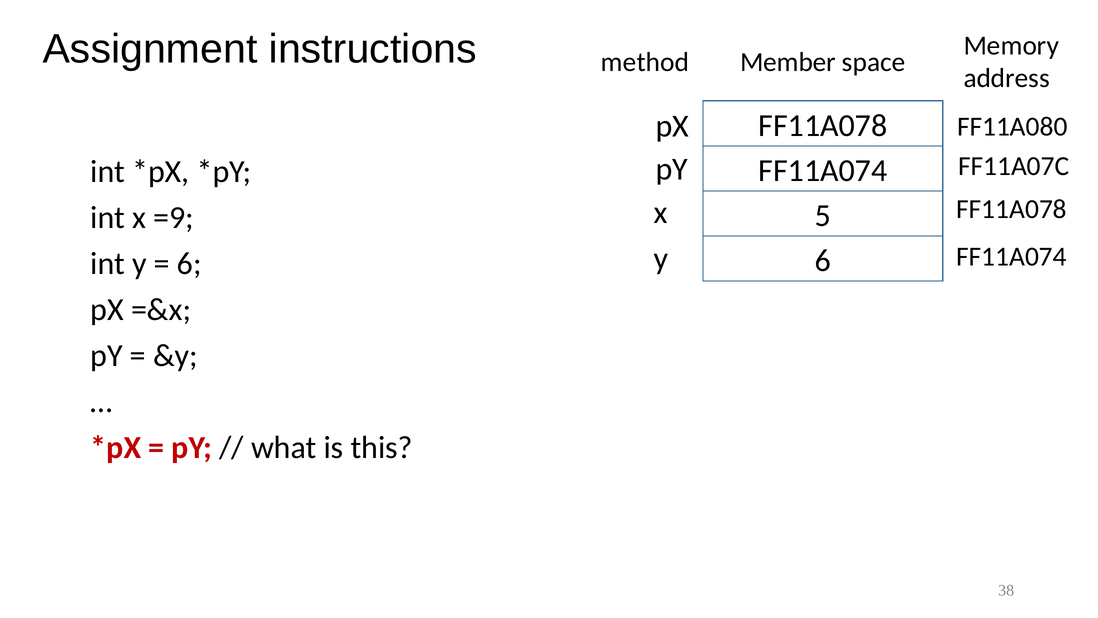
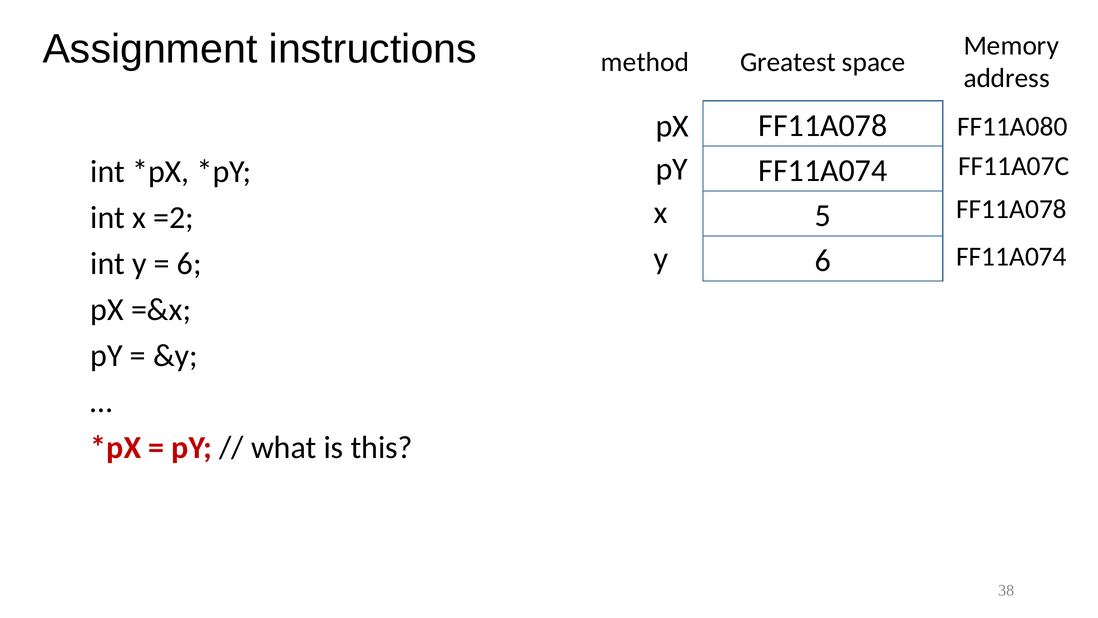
Member: Member -> Greatest (788, 62)
=9: =9 -> =2 (174, 218)
